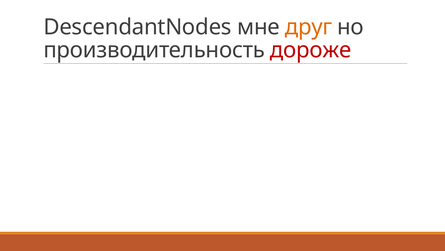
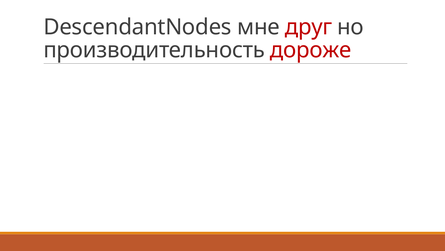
друг colour: orange -> red (309, 27)
